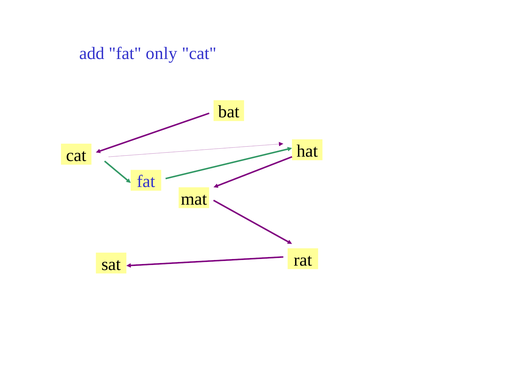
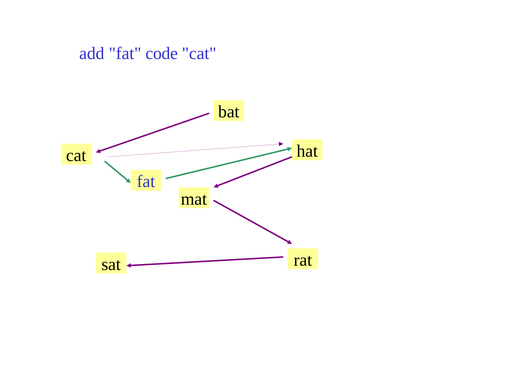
only: only -> code (162, 53)
